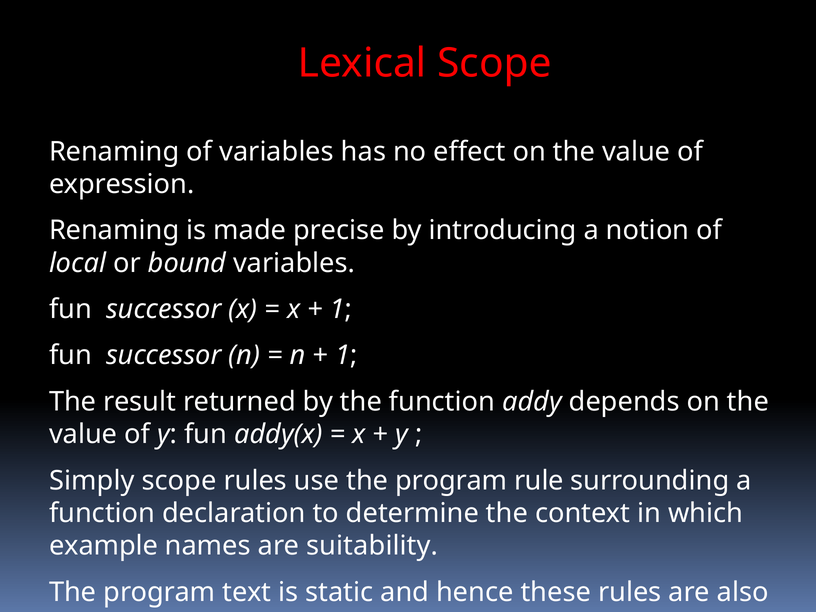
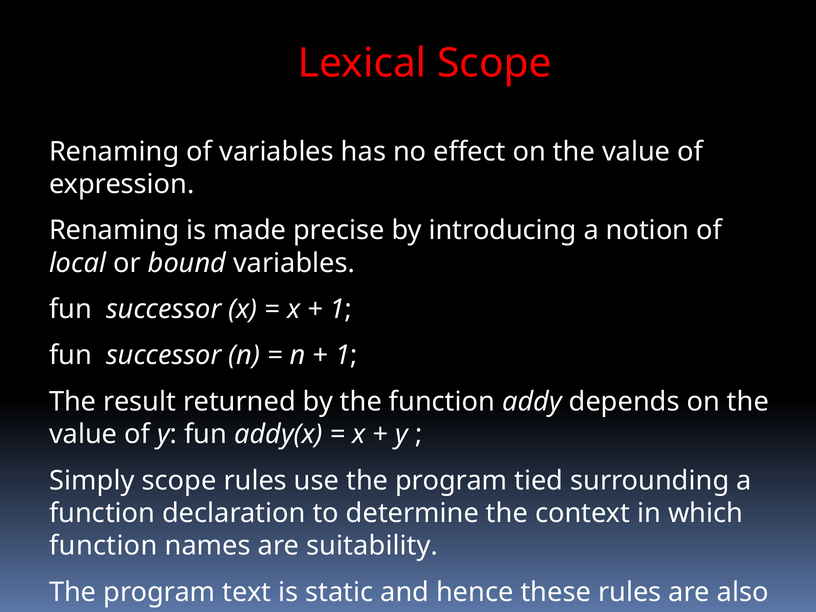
rule: rule -> tied (539, 481)
example: example -> function (103, 546)
